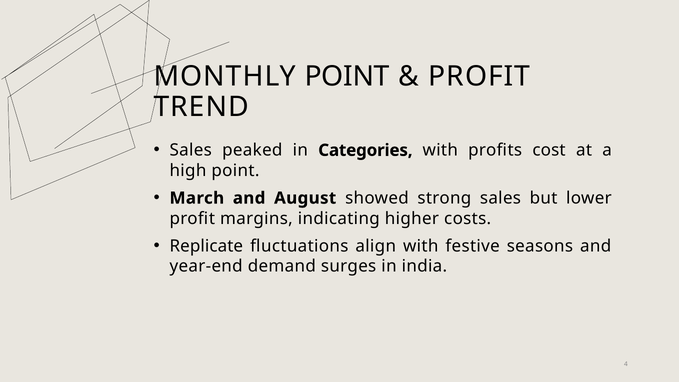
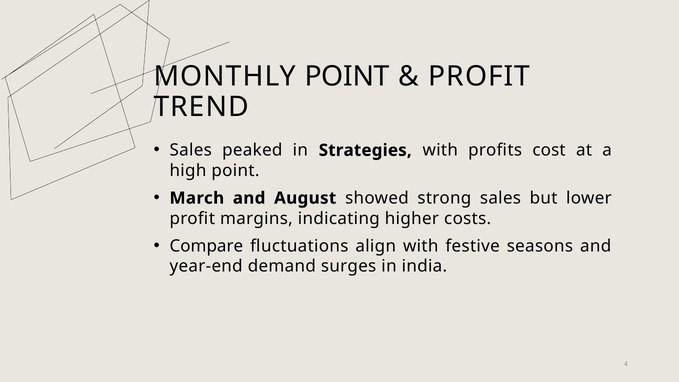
Categories: Categories -> Strategies (365, 150)
Replicate: Replicate -> Compare (206, 246)
